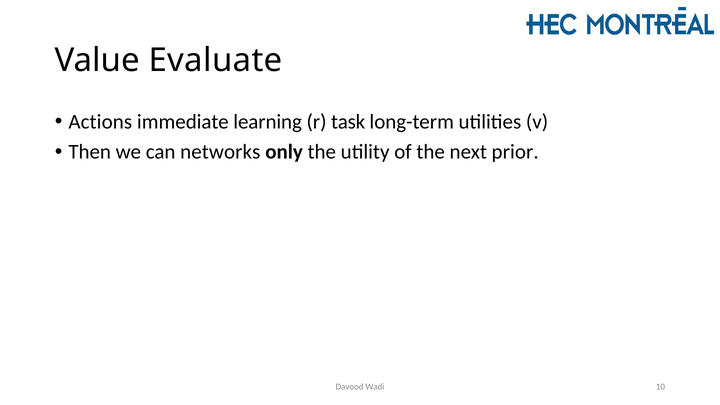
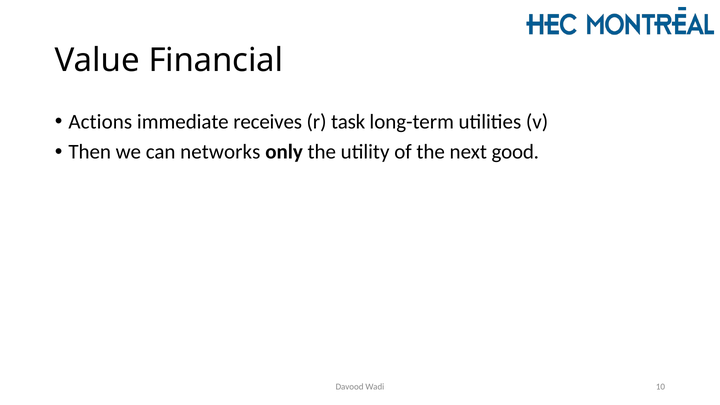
Evaluate: Evaluate -> Financial (216, 60)
learning: learning -> receives (268, 122)
prior: prior -> good (515, 152)
